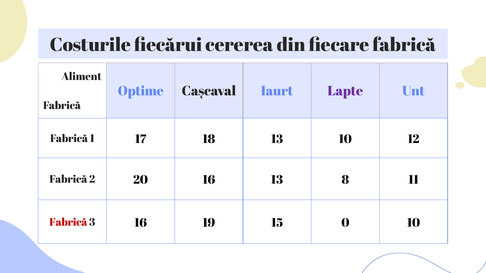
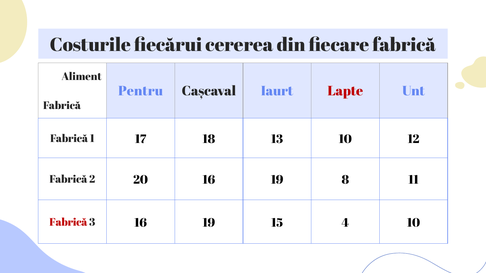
Optime: Optime -> Pentru (141, 91)
Lapte colour: purple -> red (345, 91)
20 16 13: 13 -> 19 (277, 180)
0: 0 -> 4 (345, 223)
